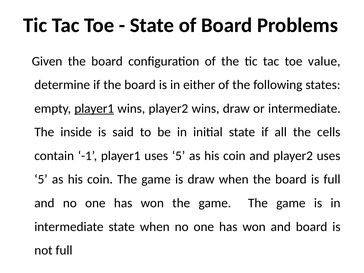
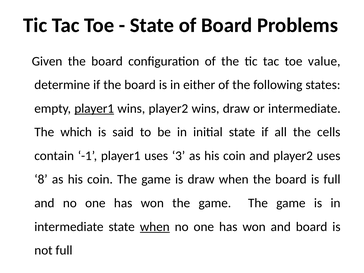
inside: inside -> which (76, 132)
player1 uses 5: 5 -> 3 (179, 156)
5: 5 -> 8 (41, 179)
when underline: none -> present (155, 227)
